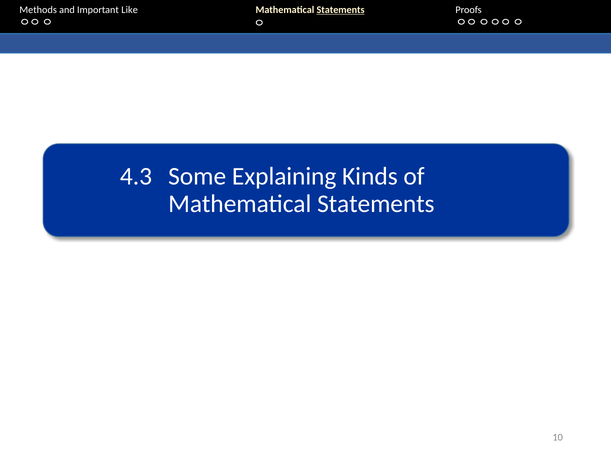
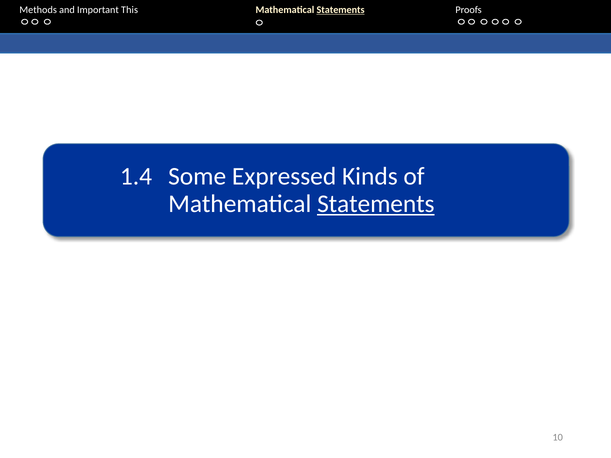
Like: Like -> This (130, 10)
4.3: 4.3 -> 1.4 (136, 176)
Explaining: Explaining -> Expressed (284, 176)
Statements underline: none -> present (376, 204)
